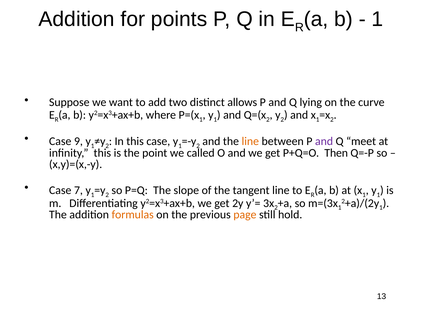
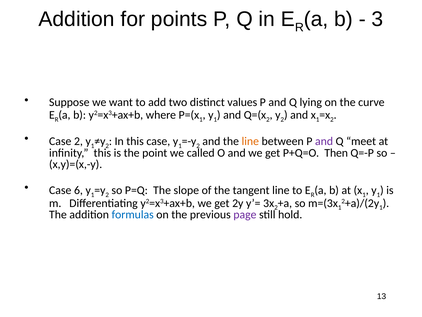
1: 1 -> 3 (377, 19)
allows: allows -> values (242, 102)
Case 9: 9 -> 2 (78, 141)
7: 7 -> 6 (78, 190)
formulas colour: orange -> blue (133, 214)
page colour: orange -> purple (245, 214)
